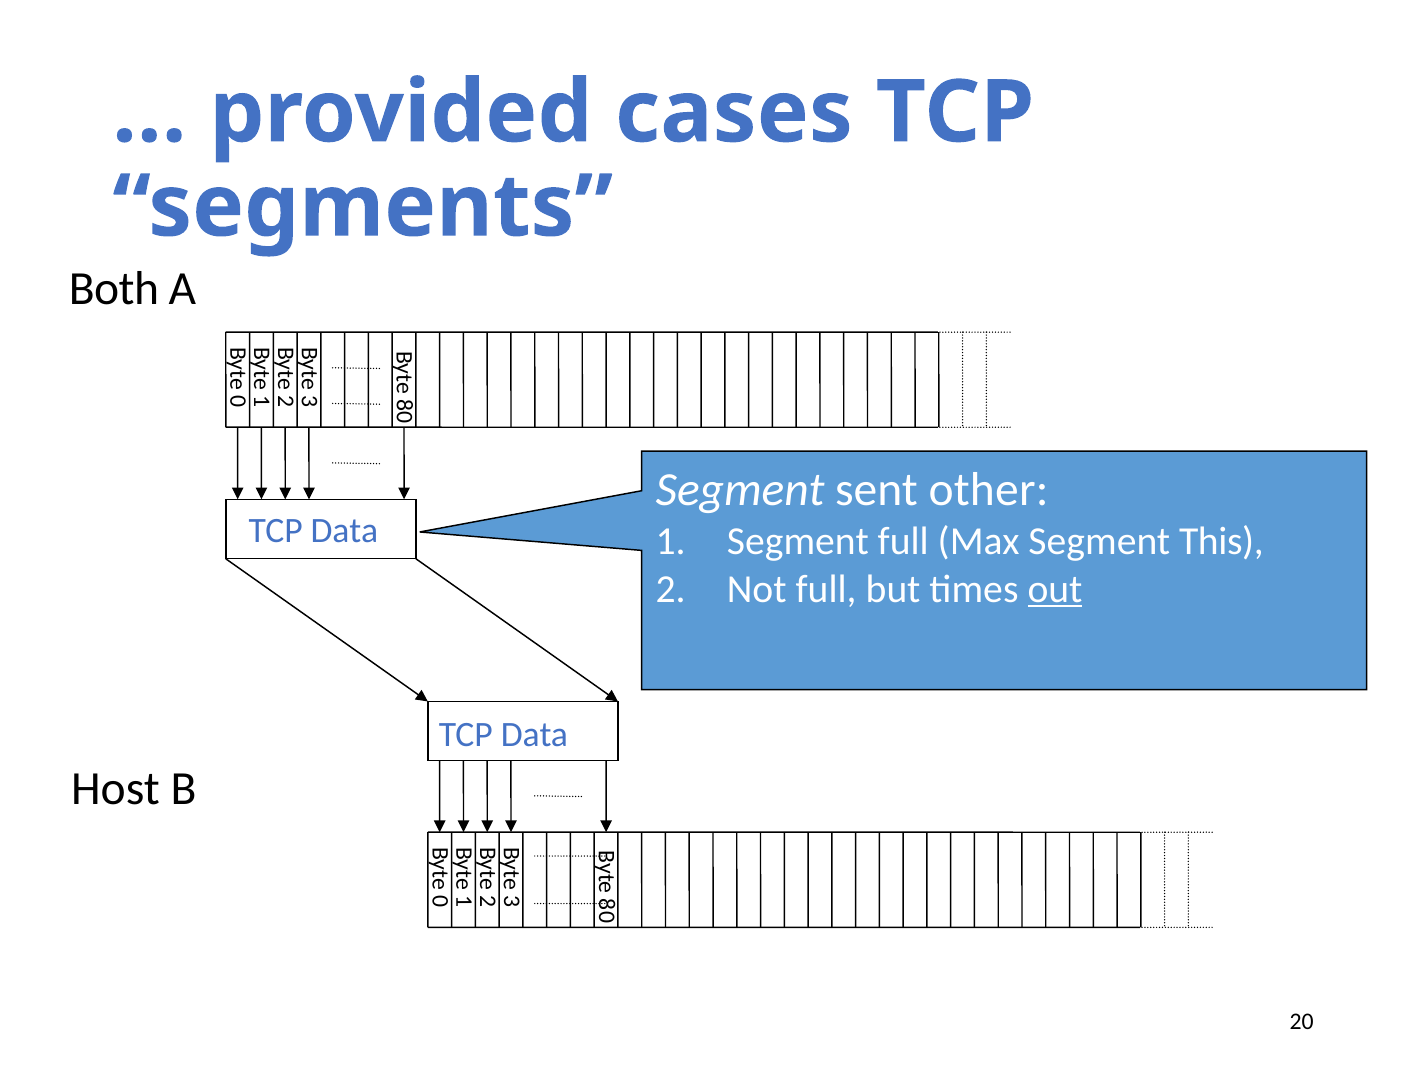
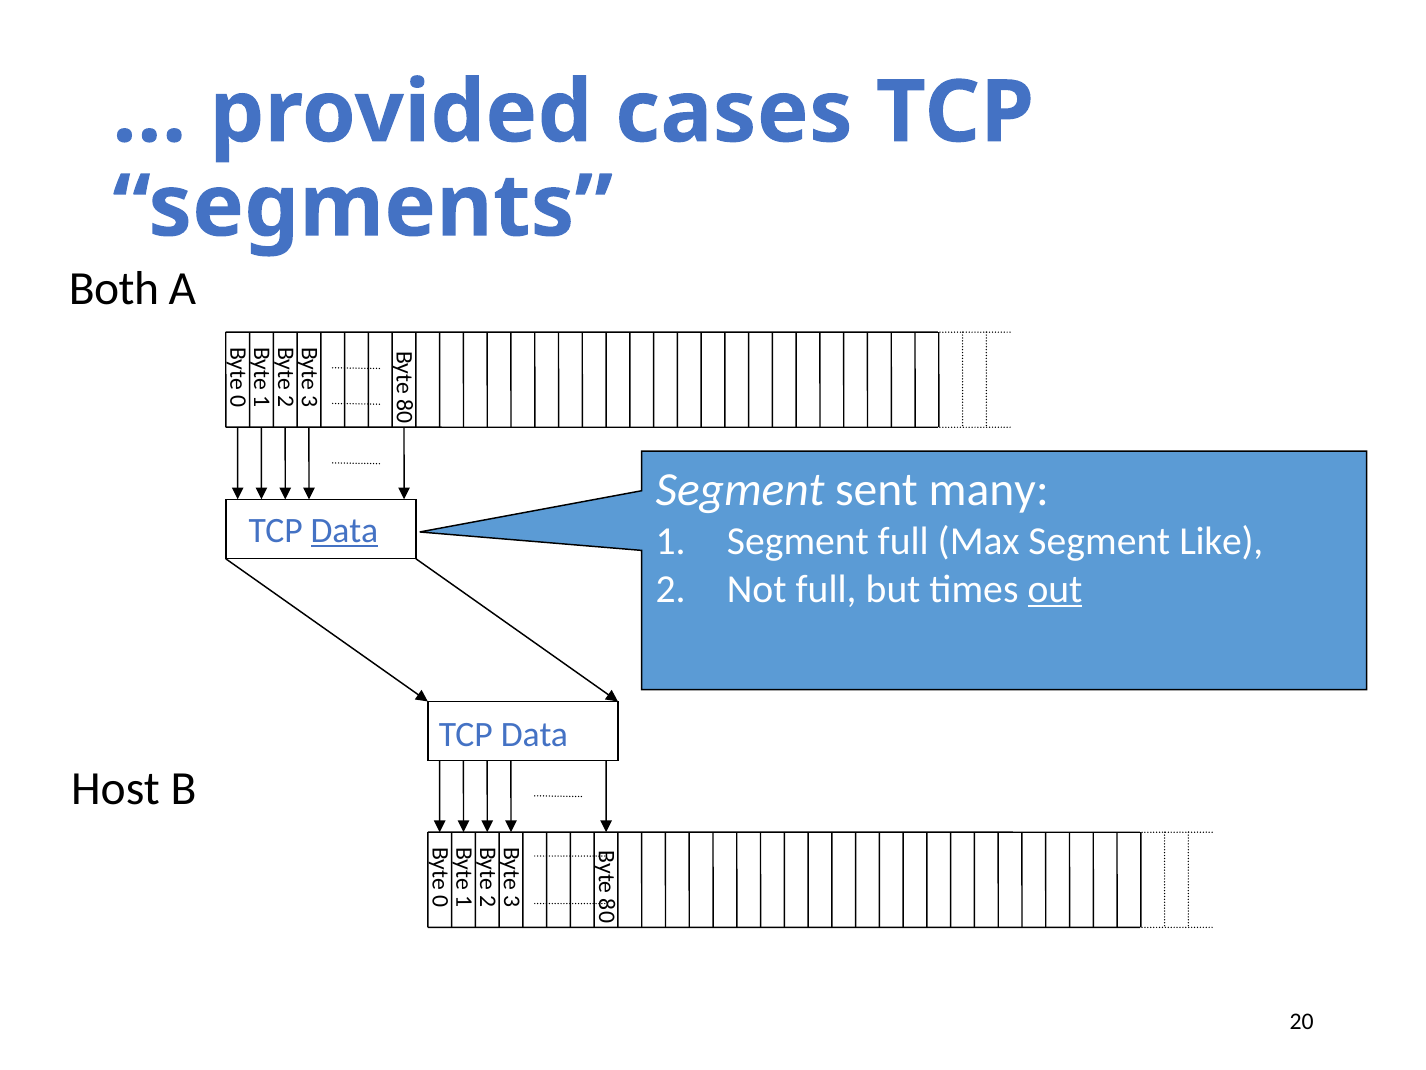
other: other -> many (989, 490)
Data underline: none -> present (344, 530)
This: This -> Like (1221, 541)
